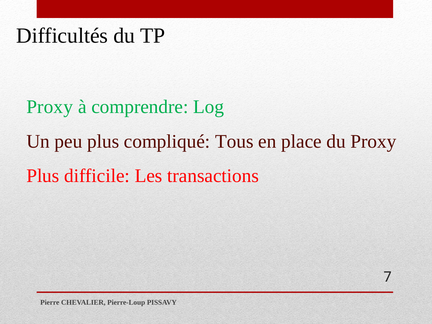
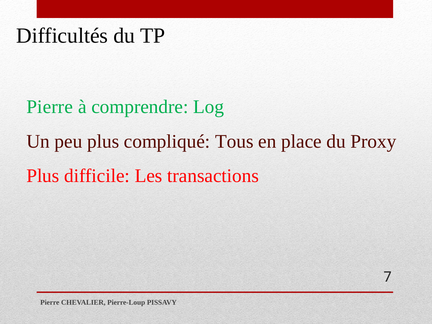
Proxy: Proxy -> Pierre (50, 107)
